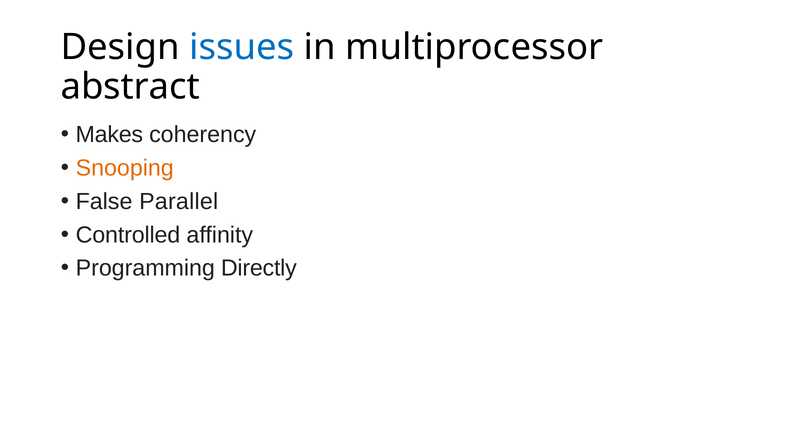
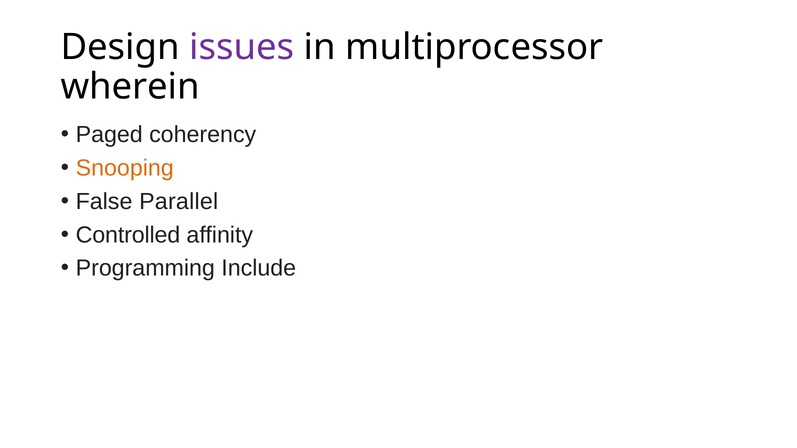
issues colour: blue -> purple (242, 47)
abstract: abstract -> wherein (130, 87)
Makes: Makes -> Paged (109, 135)
Directly: Directly -> Include (259, 268)
